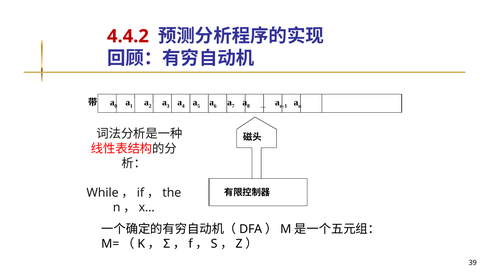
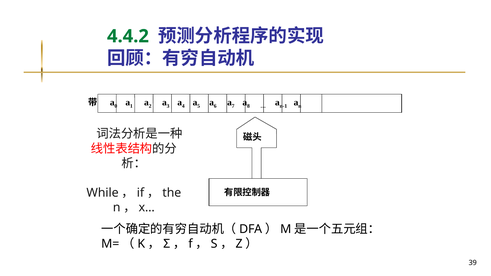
4.4.2 colour: red -> green (128, 36)
